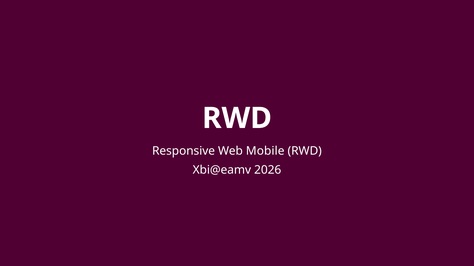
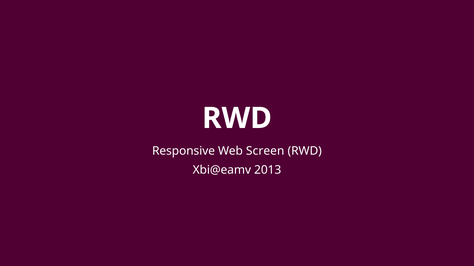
Mobile: Mobile -> Screen (265, 151)
2026: 2026 -> 2013 (268, 170)
